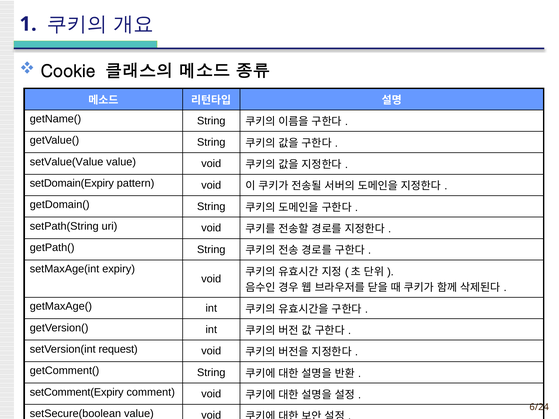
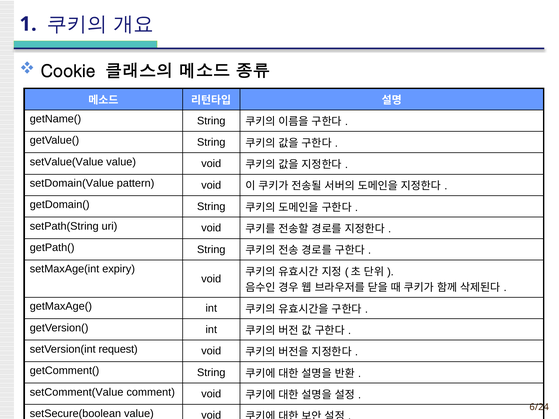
setDomain(Expiry: setDomain(Expiry -> setDomain(Value (72, 183)
setComment(Expiry: setComment(Expiry -> setComment(Value (77, 392)
